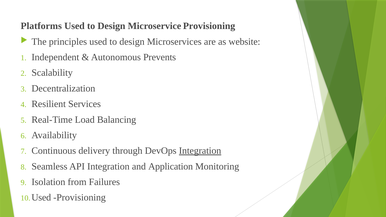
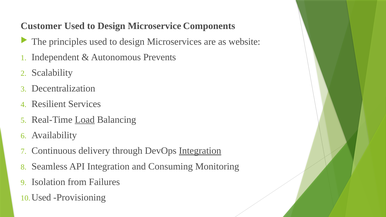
Platforms: Platforms -> Customer (41, 26)
Microservice Provisioning: Provisioning -> Components (209, 26)
Load underline: none -> present (85, 120)
Application: Application -> Consuming (171, 166)
